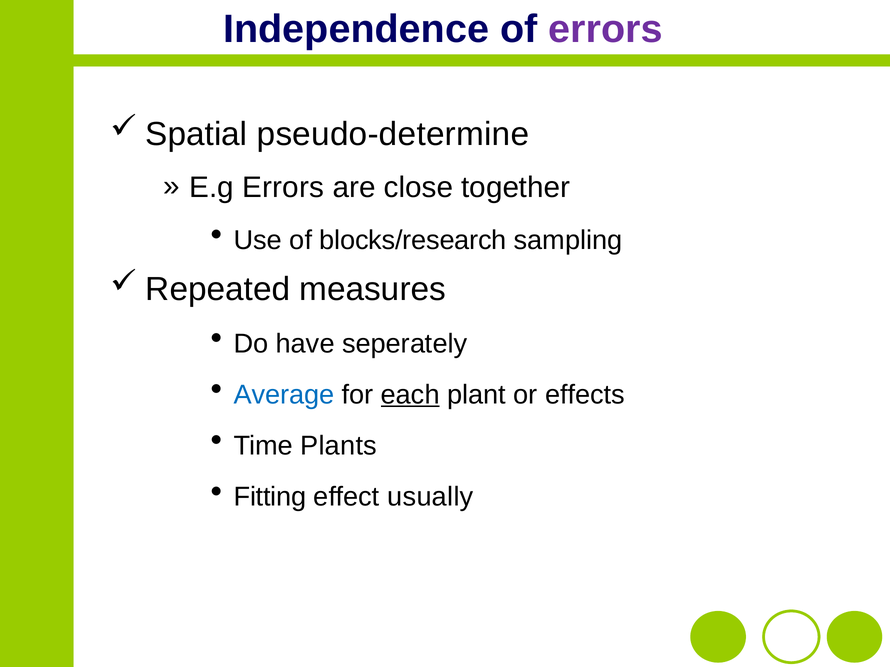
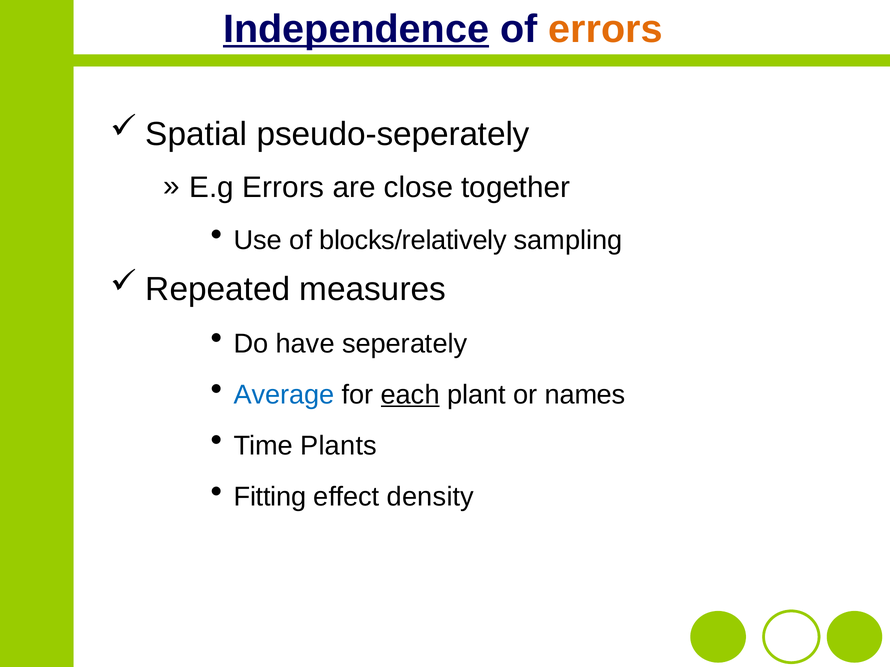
Independence underline: none -> present (356, 29)
errors colour: purple -> orange (605, 29)
pseudo-determine: pseudo-determine -> pseudo-seperately (393, 134)
blocks/research: blocks/research -> blocks/relatively (413, 240)
effects: effects -> names (585, 395)
usually: usually -> density (430, 497)
